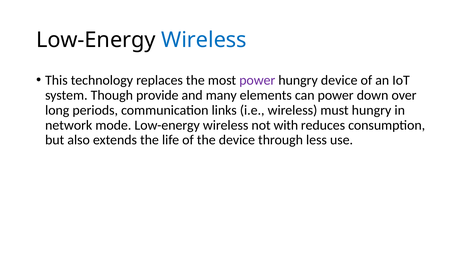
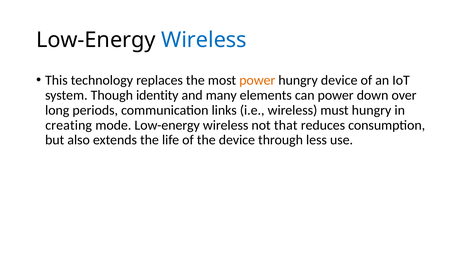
power colour: purple -> orange (257, 80)
provide: provide -> identity (157, 95)
network: network -> creating (69, 125)
with: with -> that (286, 125)
